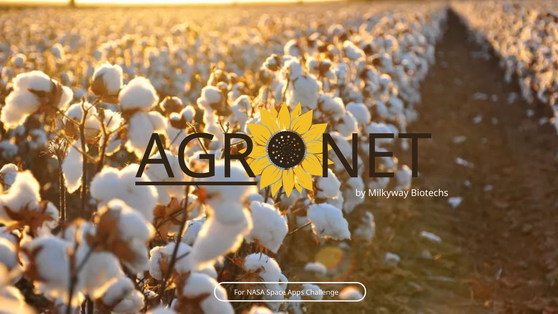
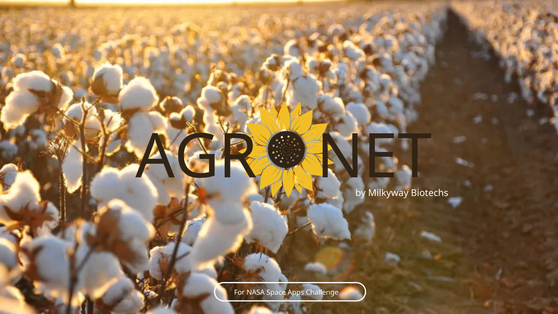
AGR underline: present -> none (196, 157)
